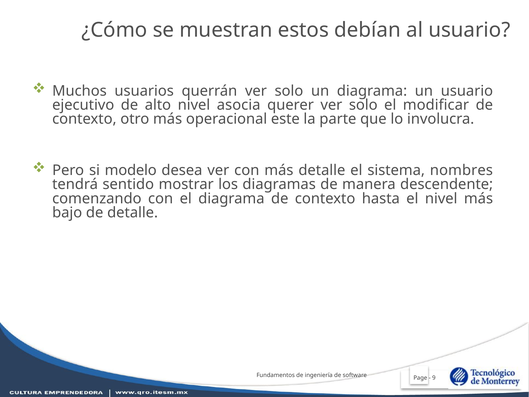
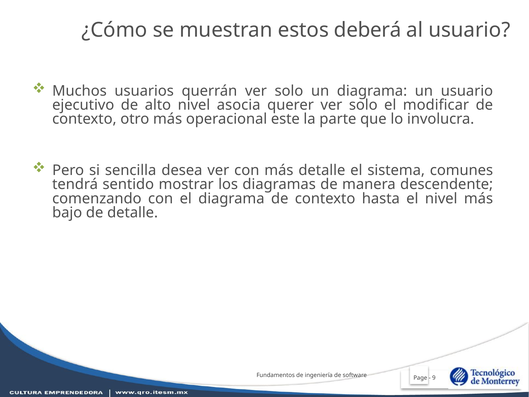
debían: debían -> deberá (368, 30)
modelo: modelo -> sencilla (131, 170)
nombres: nombres -> comunes (461, 170)
